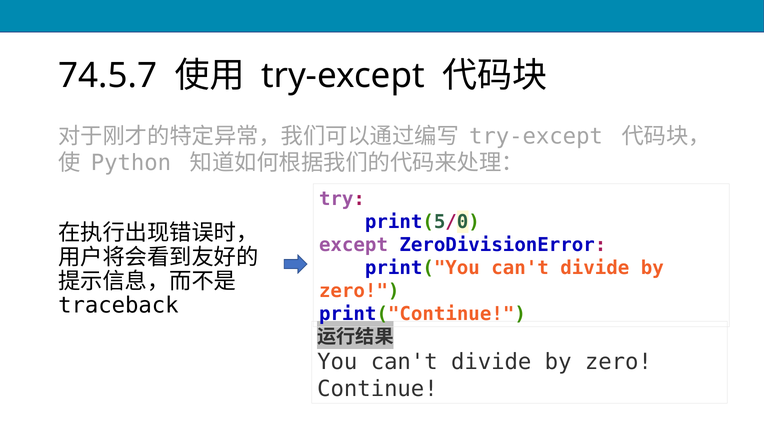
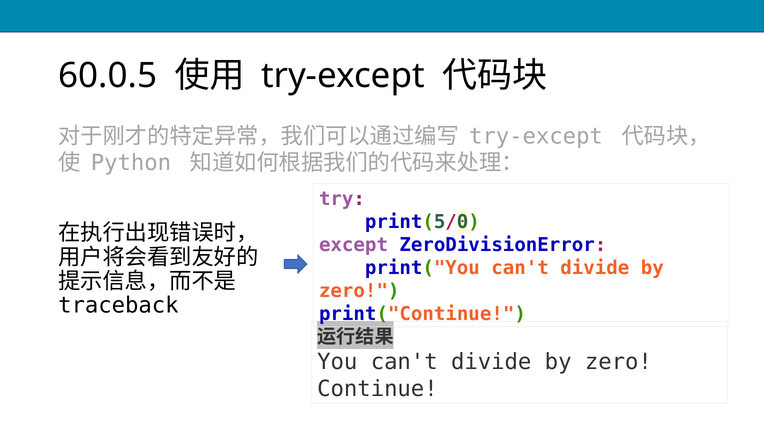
74.5.7: 74.5.7 -> 60.0.5 (108, 76)
